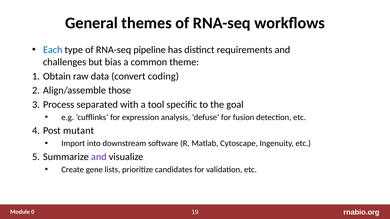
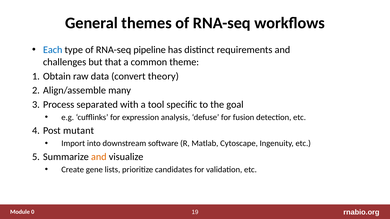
bias: bias -> that (113, 62)
coding: coding -> theory (163, 76)
those: those -> many (120, 91)
and colour: purple -> orange (99, 157)
